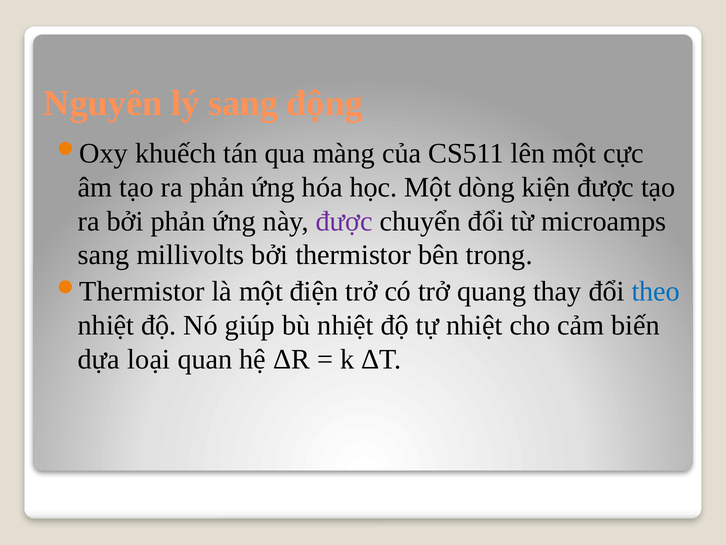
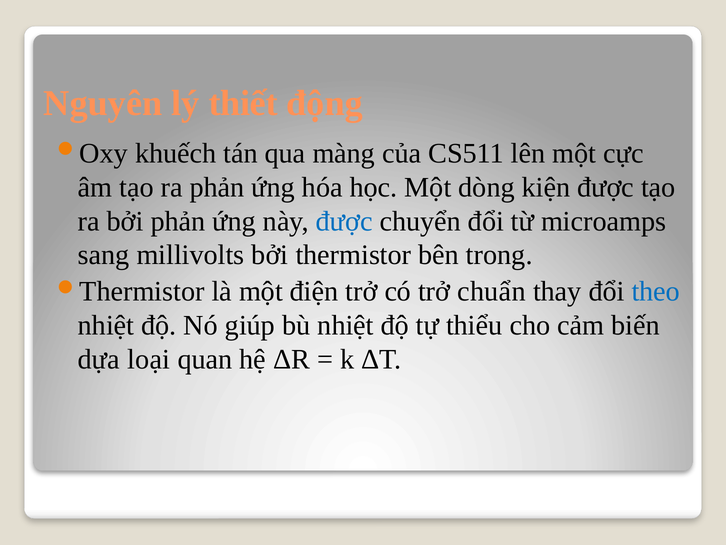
lý sang: sang -> thiết (243, 103)
được colour: purple -> blue (344, 221)
quang: quang -> chuẩn (492, 291)
tự nhiệt: nhiệt -> thiểu (474, 325)
